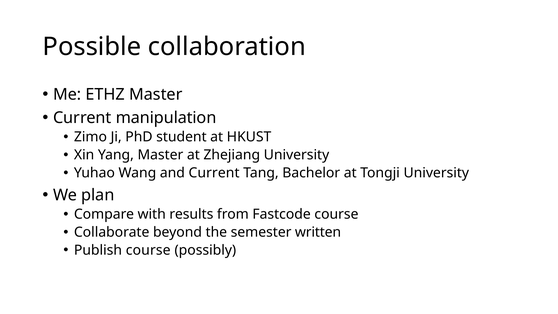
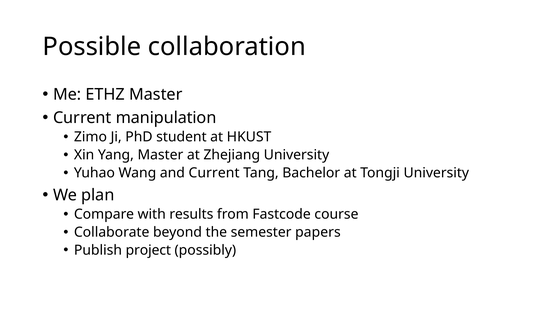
written: written -> papers (318, 232)
Publish course: course -> project (148, 250)
